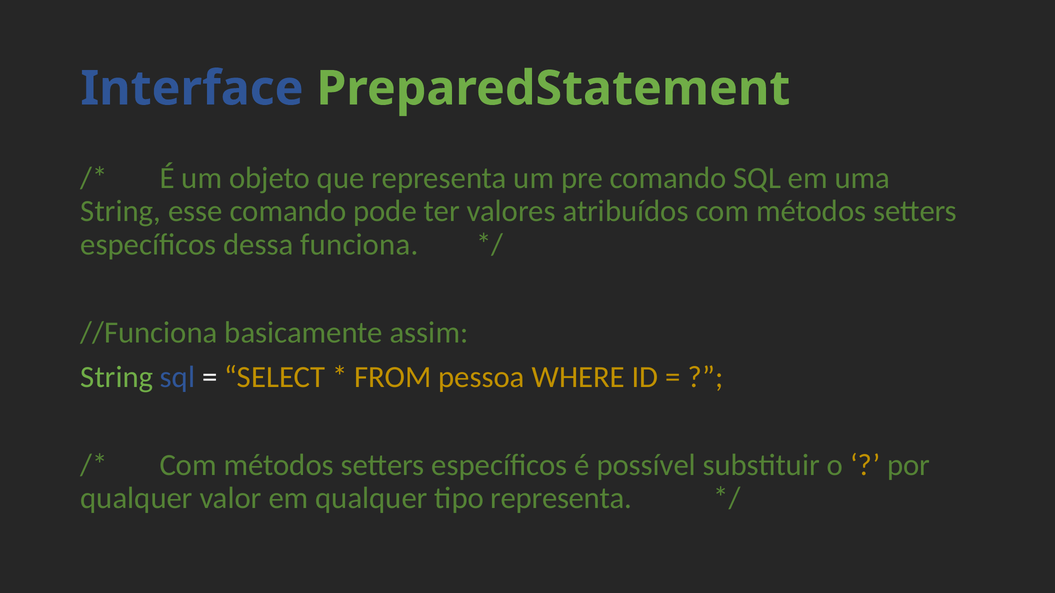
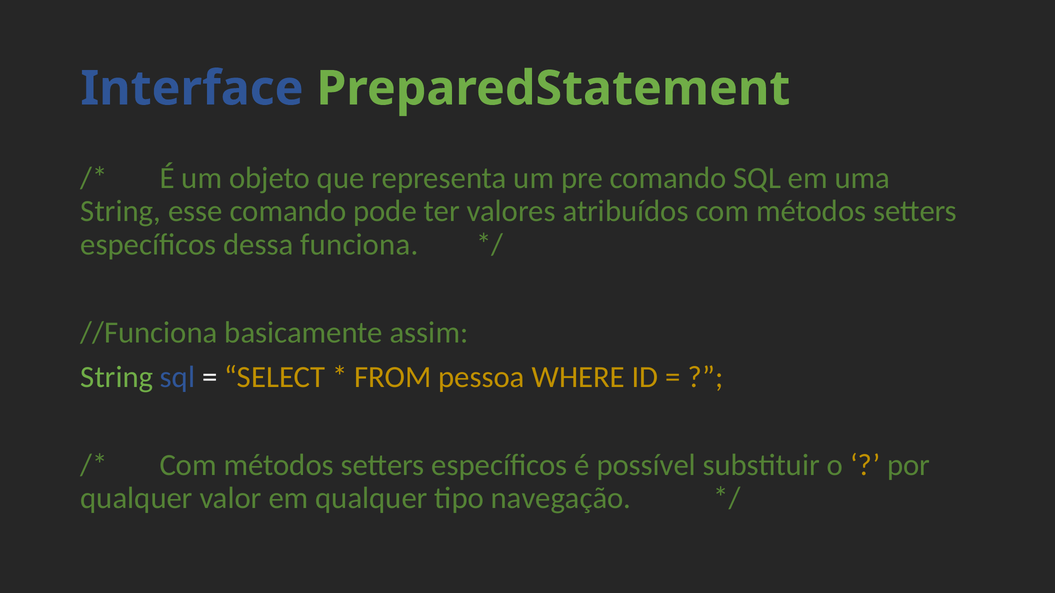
tipo representa: representa -> navegação (561, 499)
